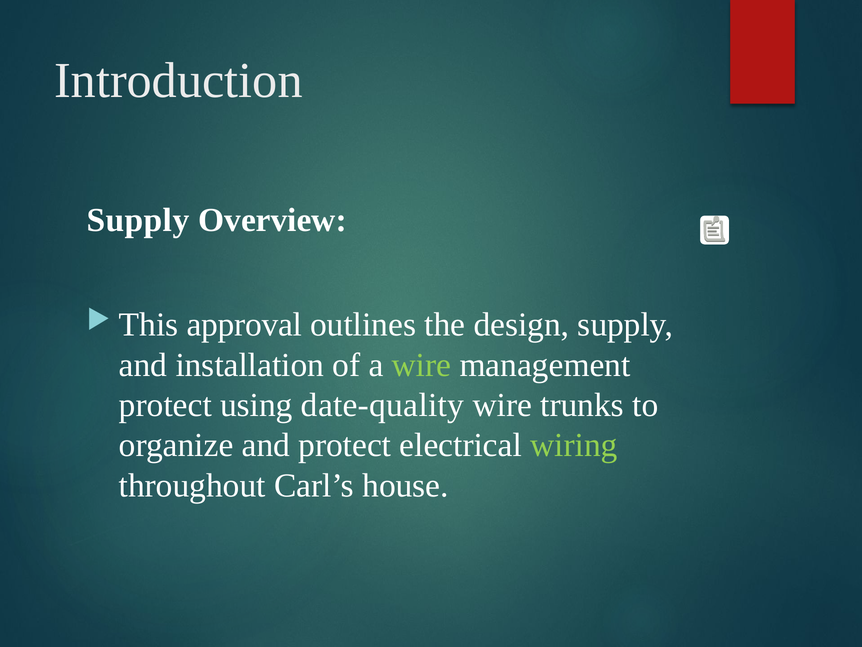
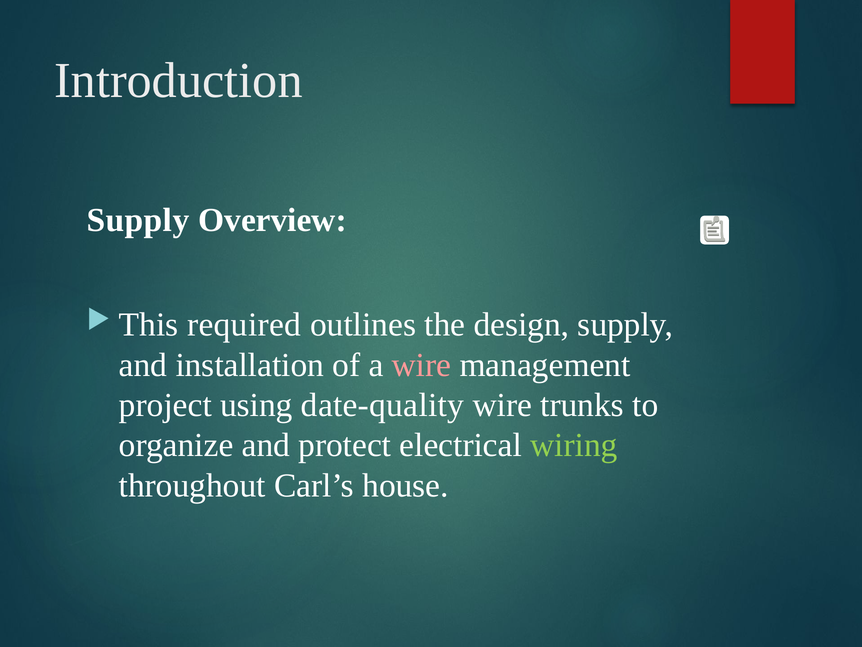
approval: approval -> required (244, 325)
wire colour: light green -> pink (421, 365)
protect: protect -> project (165, 405)
